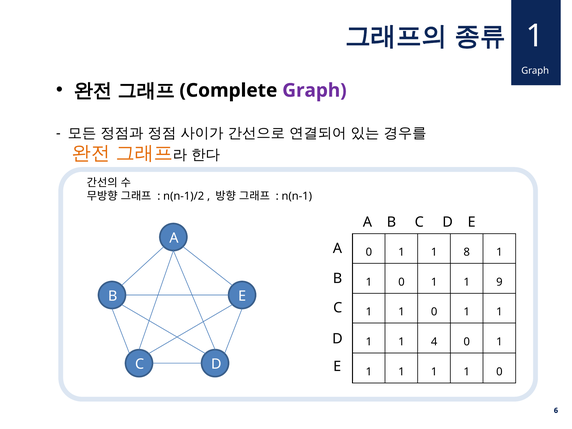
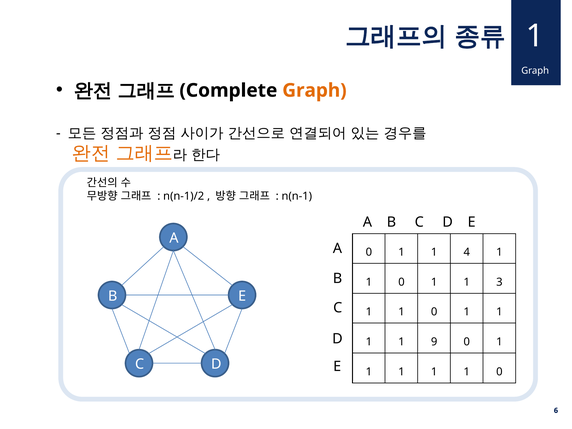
Graph colour: purple -> orange (314, 90)
8: 8 -> 4 (467, 252)
9: 9 -> 3 (499, 282)
4: 4 -> 9 (434, 342)
